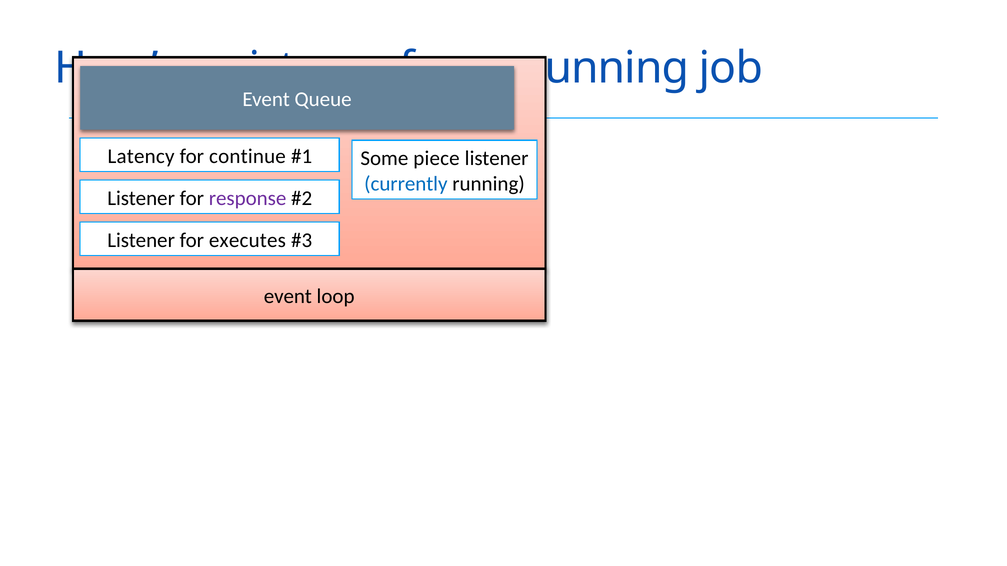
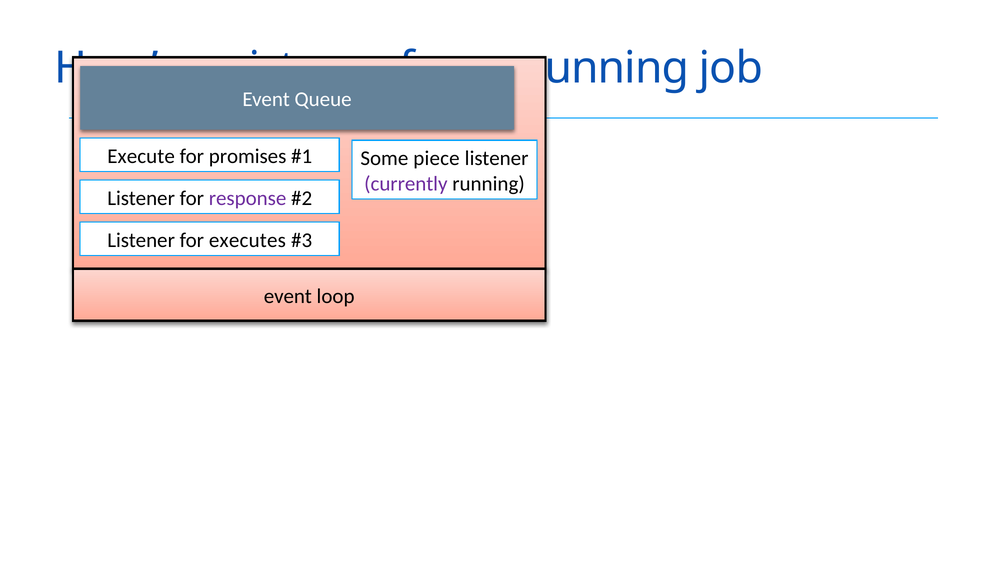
Latency: Latency -> Execute (141, 156)
continue: continue -> promises (248, 156)
currently colour: blue -> purple (406, 184)
